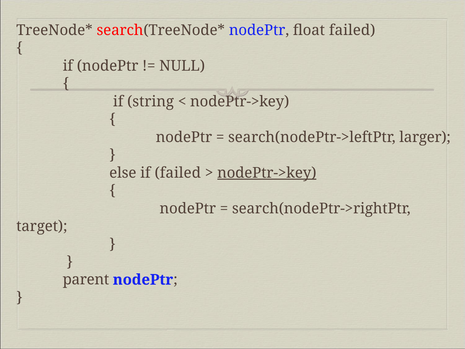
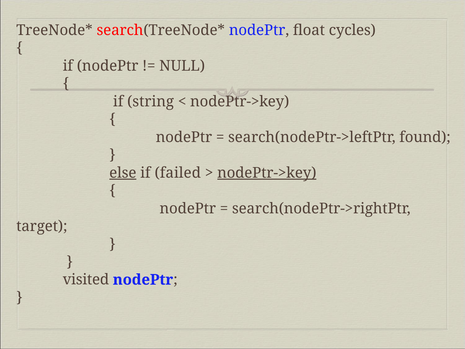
float failed: failed -> cycles (352, 30)
larger: larger -> found (425, 137)
else underline: none -> present (123, 173)
parent: parent -> visited (86, 280)
